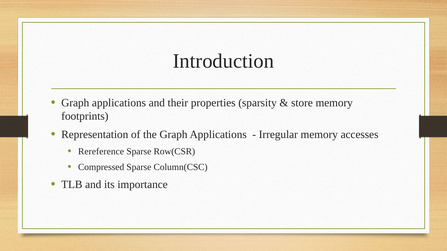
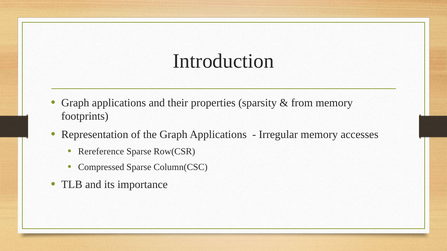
store: store -> from (302, 103)
